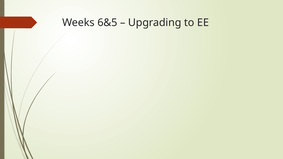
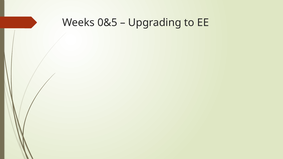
6&5: 6&5 -> 0&5 (107, 23)
